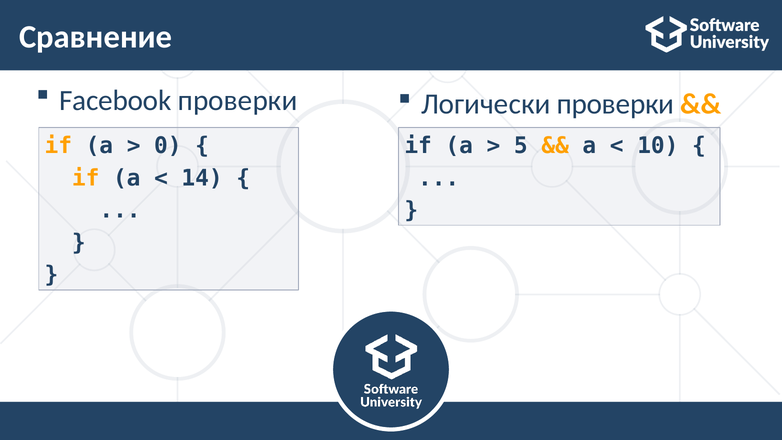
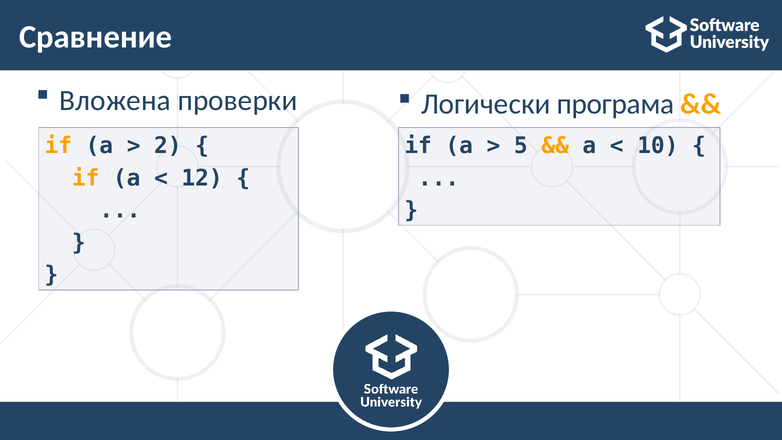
Facebook: Facebook -> Вложена (115, 100)
Логически проверки: проверки -> програма (615, 104)
0: 0 -> 2 (168, 146)
14: 14 -> 12 (202, 178)
